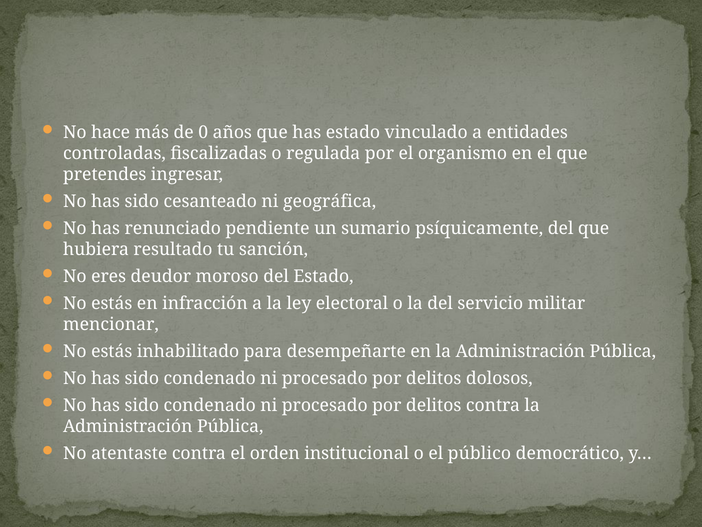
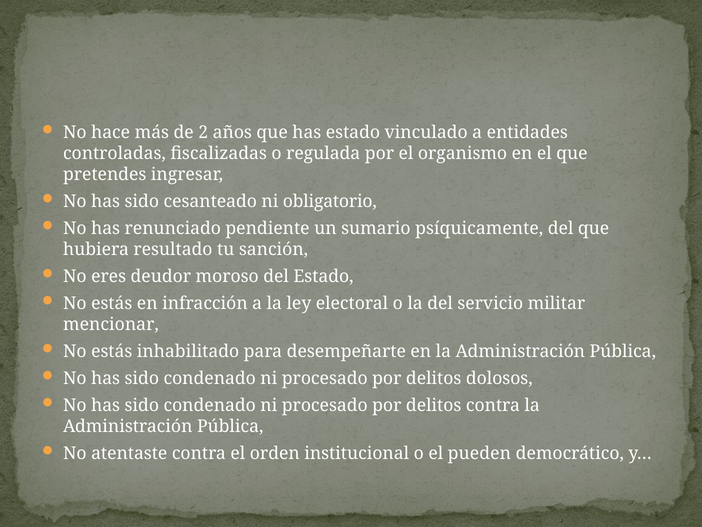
0: 0 -> 2 (203, 132)
geográfica: geográfica -> obligatorio (330, 201)
público: público -> pueden (479, 453)
